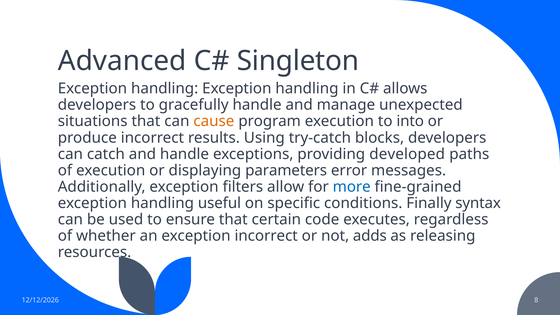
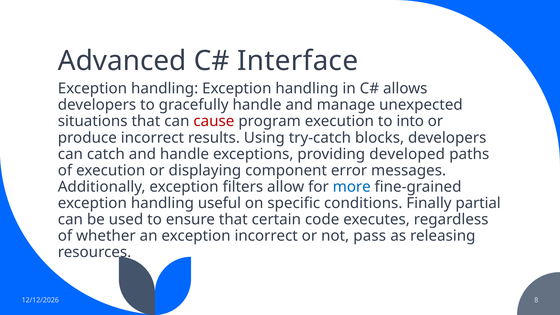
Singleton: Singleton -> Interface (298, 61)
cause colour: orange -> red (214, 121)
parameters: parameters -> component (286, 170)
syntax: syntax -> partial (478, 203)
adds: adds -> pass (370, 236)
